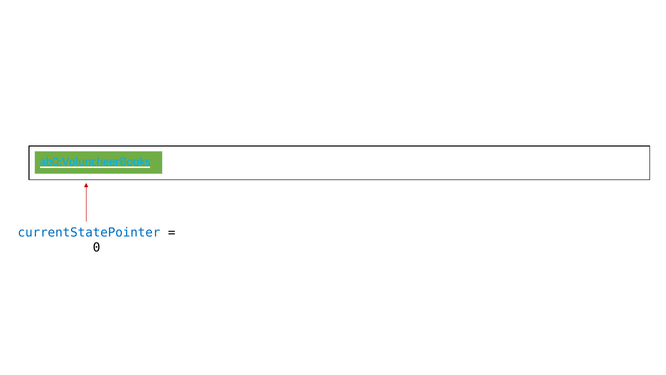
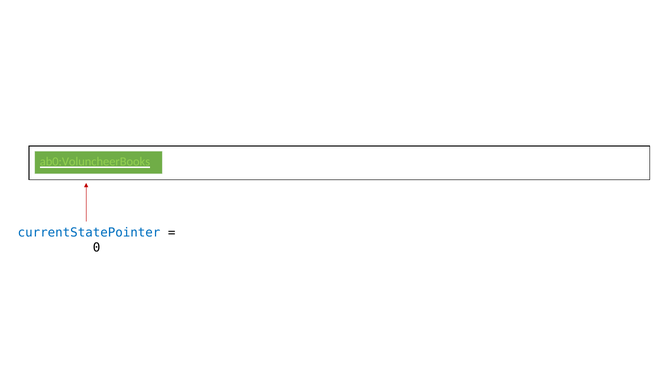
ab0:VoluncheerBooks colour: light blue -> light green (95, 162)
